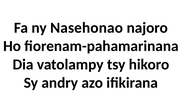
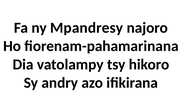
Nasehonao: Nasehonao -> Mpandresy (87, 28)
